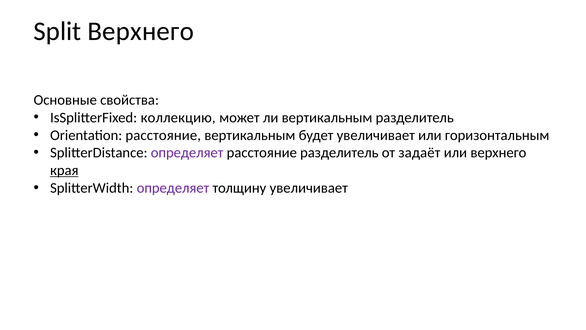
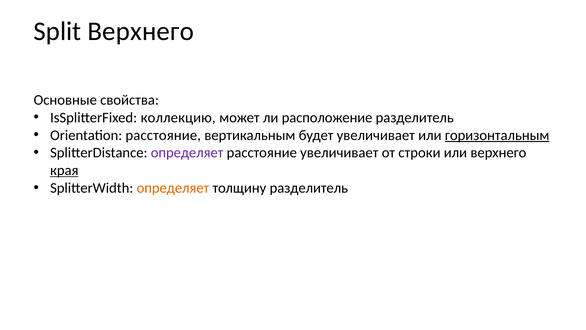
ли вертикальным: вертикальным -> расположение (327, 117)
горизонтальным underline: none -> present (497, 135)
расстояние разделитель: разделитель -> увеличивает (339, 153)
задаёт: задаёт -> строки (419, 153)
определяет colour: purple -> orange (173, 188)
толщину увеличивает: увеличивает -> разделитель (309, 188)
